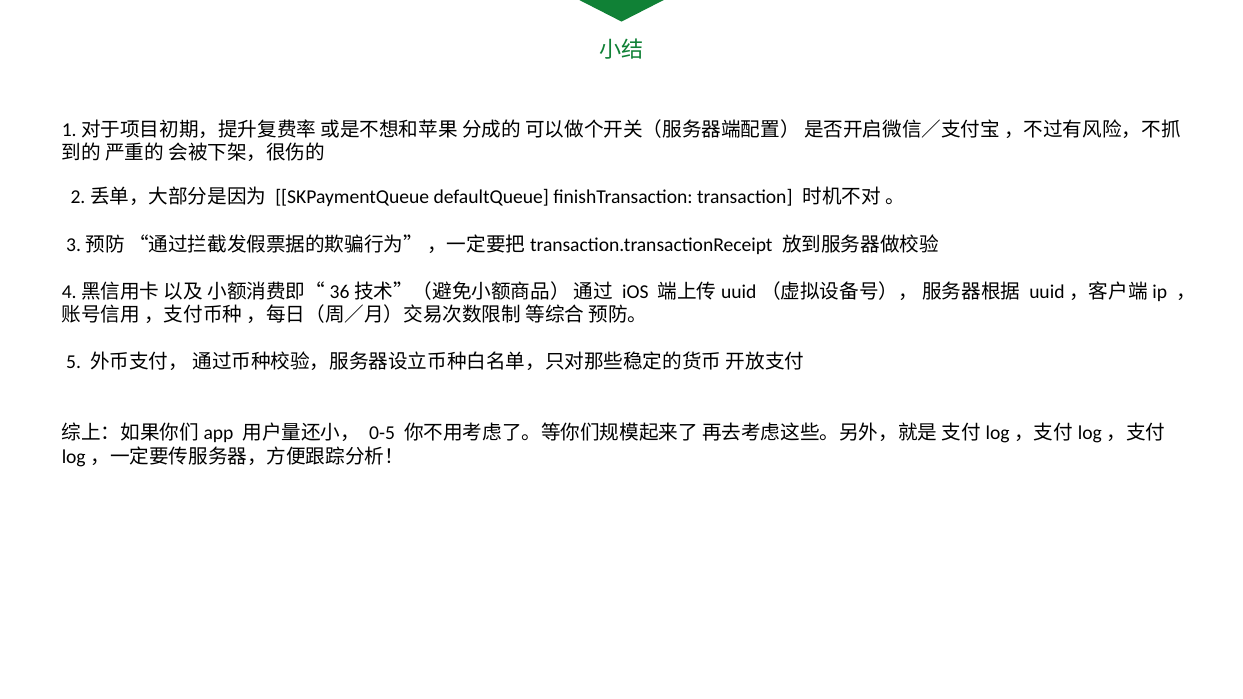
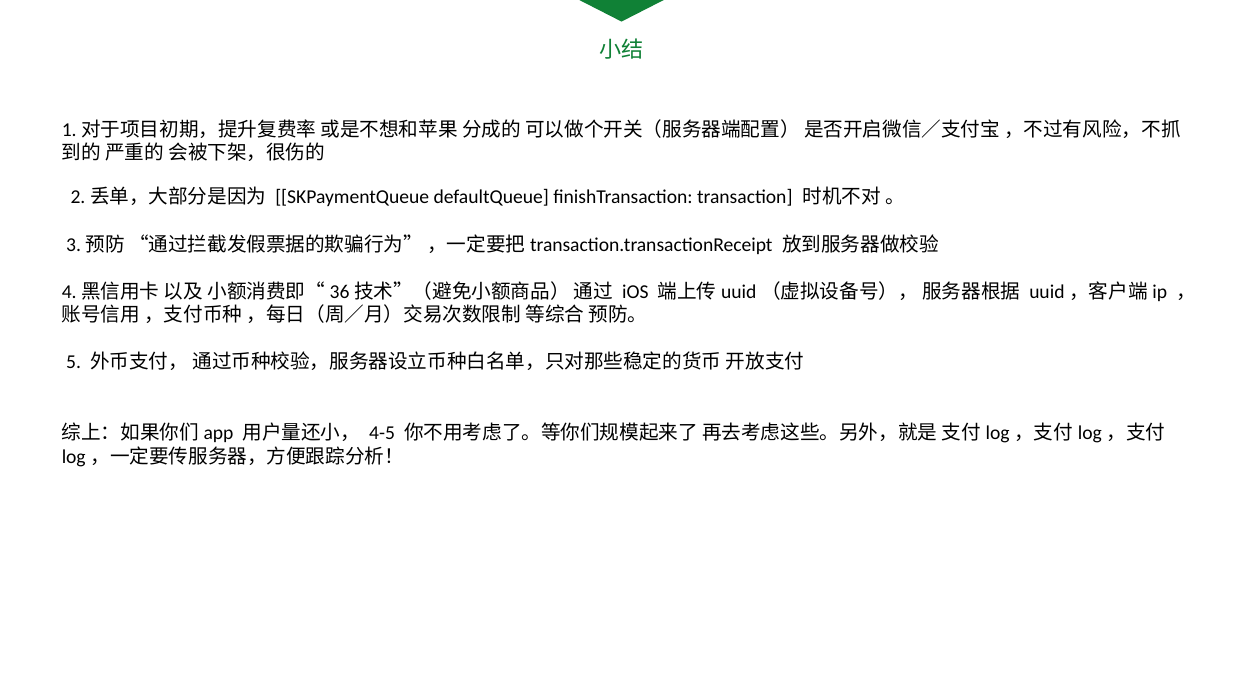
0-5: 0-5 -> 4-5 (382, 433)
